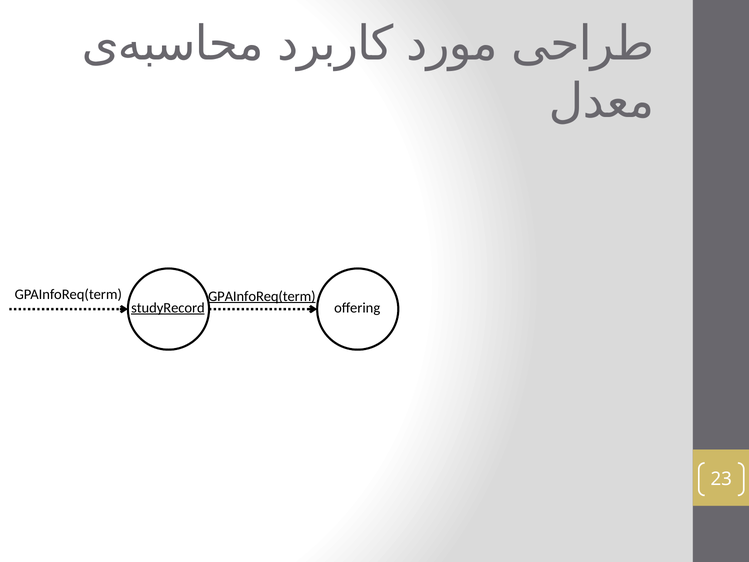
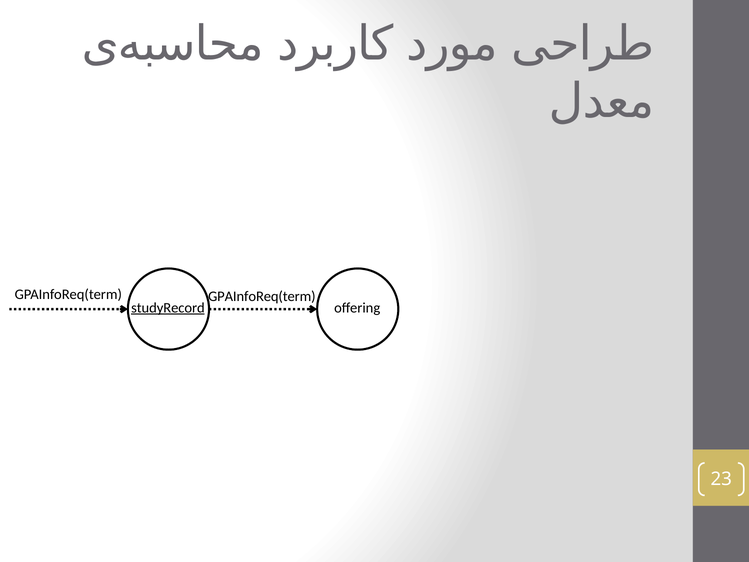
GPAInfoReq(term underline: present -> none (262, 296)
